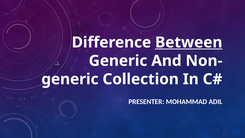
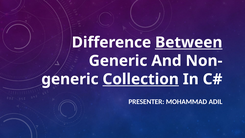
Collection underline: none -> present (141, 79)
